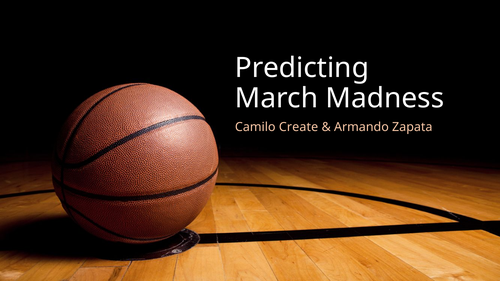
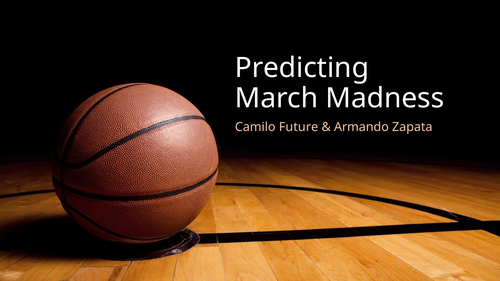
Create: Create -> Future (299, 127)
